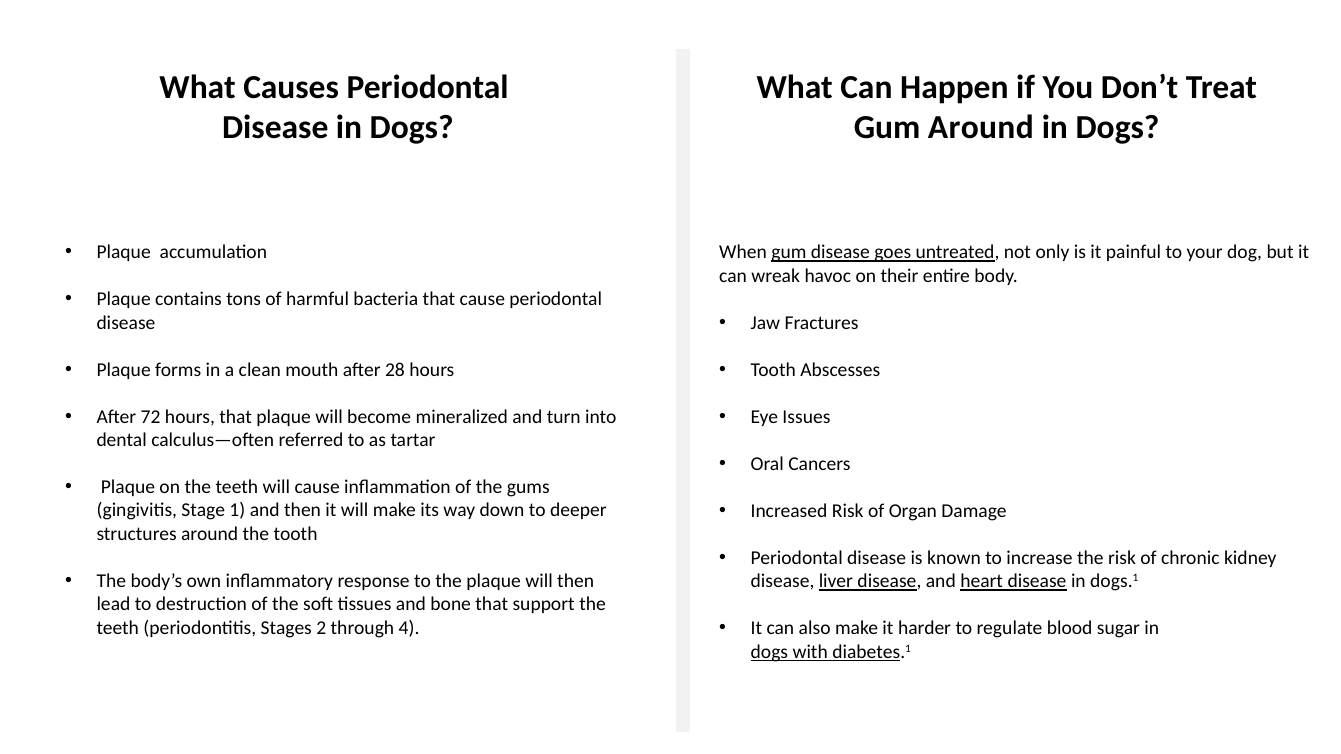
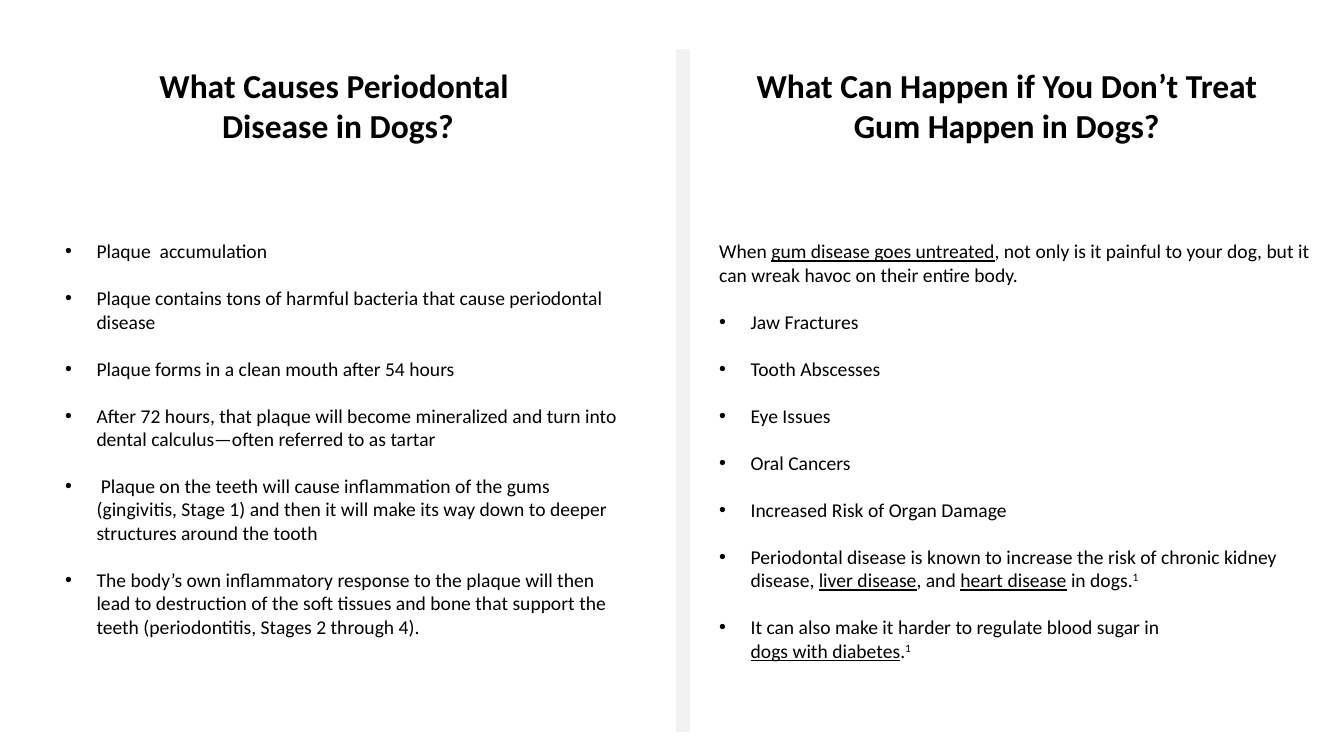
Gum Around: Around -> Happen (981, 127)
28: 28 -> 54 (395, 370)
